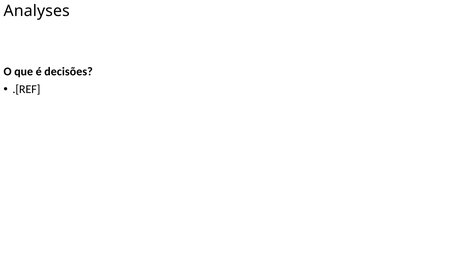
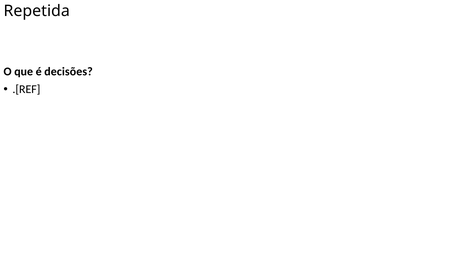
Analyses: Analyses -> Repetida (37, 11)
